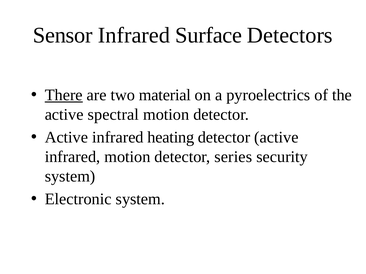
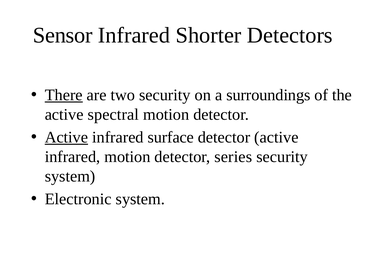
Surface: Surface -> Shorter (209, 35)
two material: material -> security (165, 95)
pyroelectrics: pyroelectrics -> surroundings (268, 95)
Active underline: none -> present (66, 138)
heating: heating -> surface (171, 138)
